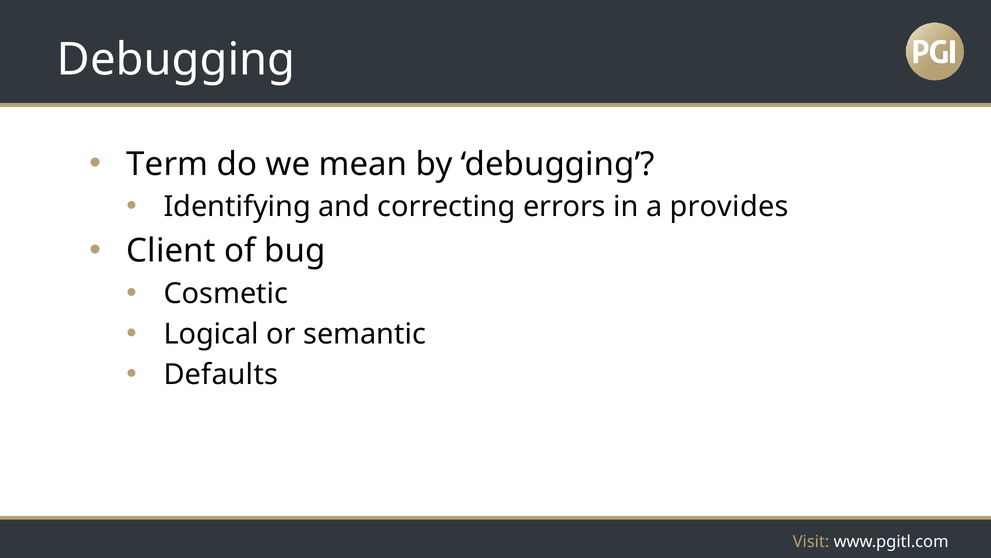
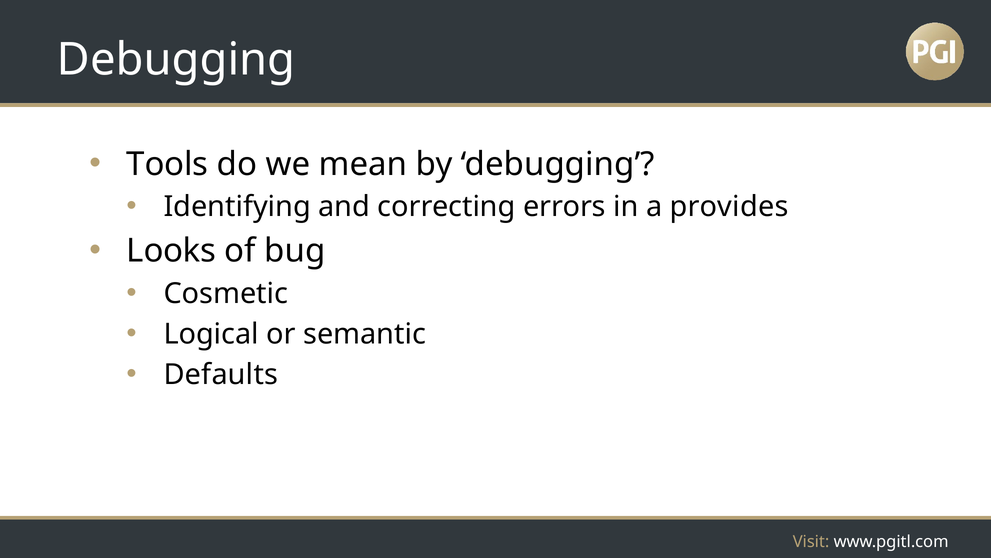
Term: Term -> Tools (167, 164)
Client: Client -> Looks (171, 251)
